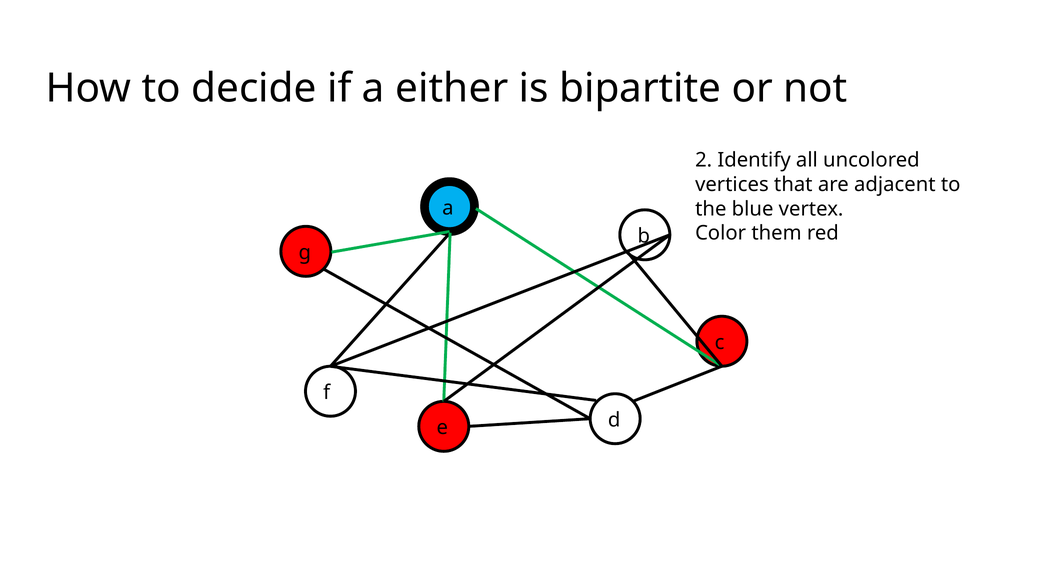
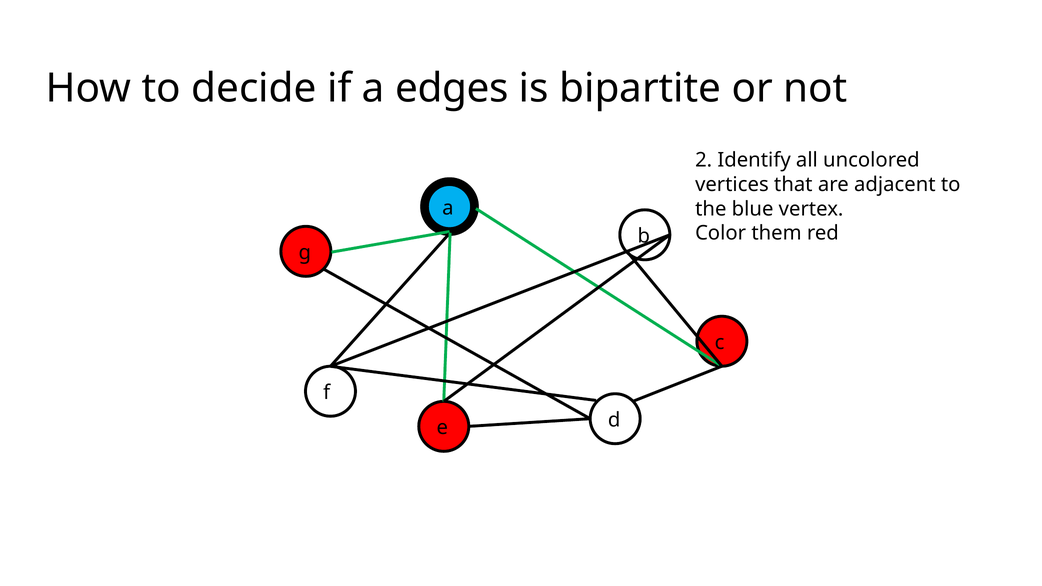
either: either -> edges (452, 88)
